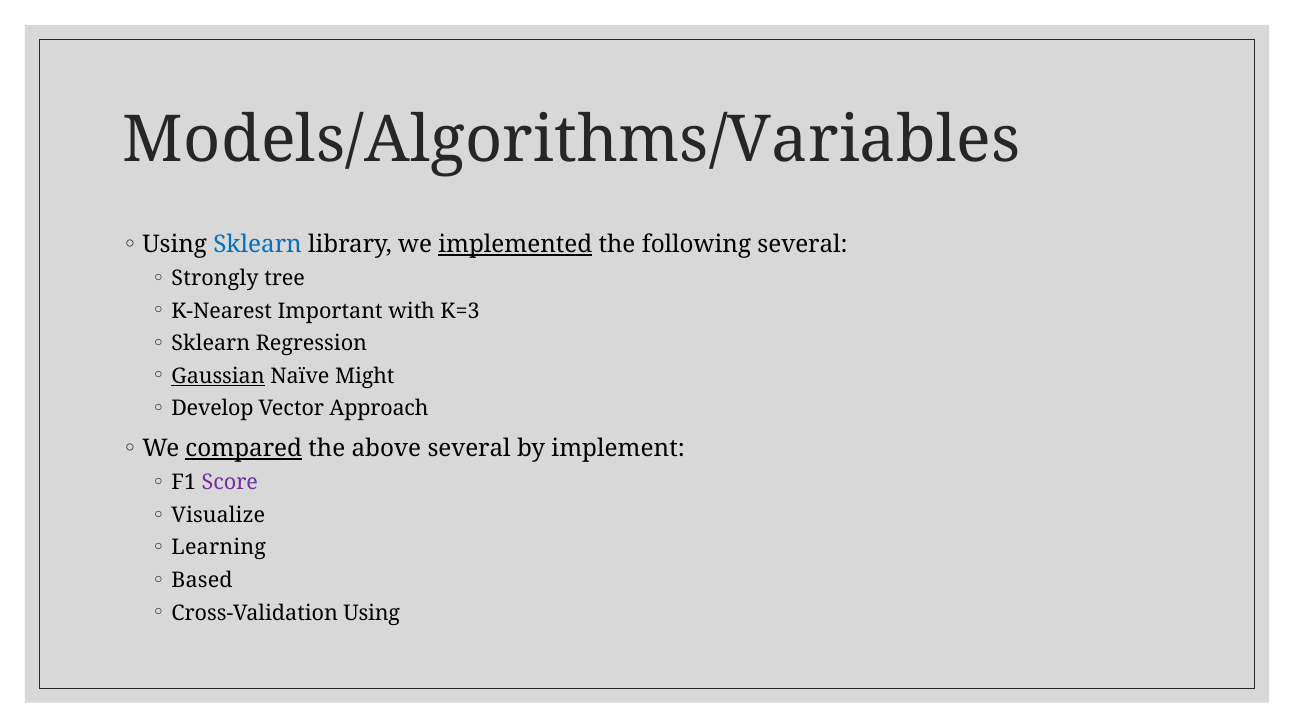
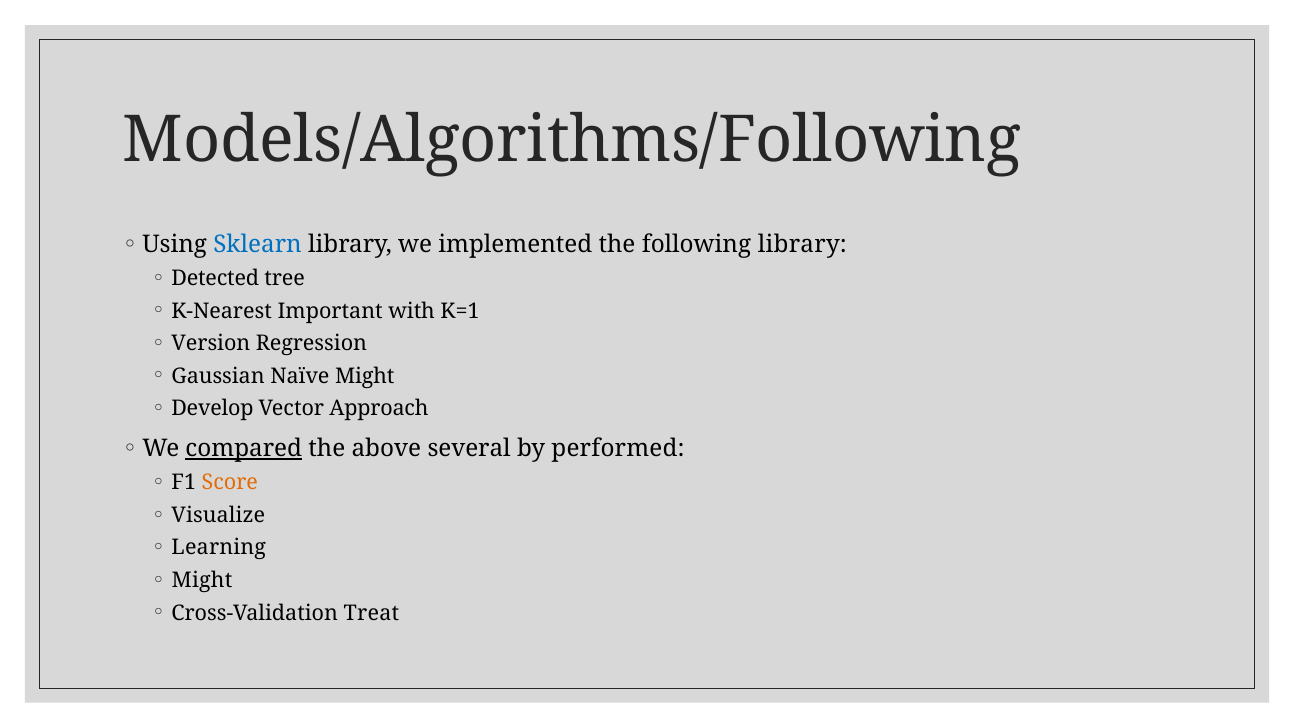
Models/Algorithms/Variables: Models/Algorithms/Variables -> Models/Algorithms/Following (572, 141)
implemented underline: present -> none (515, 244)
following several: several -> library (802, 244)
Strongly: Strongly -> Detected (215, 278)
K=3: K=3 -> K=1 (460, 311)
Sklearn: Sklearn -> Version (211, 344)
Gaussian underline: present -> none (218, 376)
implement: implement -> performed (618, 449)
Score colour: purple -> orange (230, 483)
Based: Based -> Might (202, 580)
Cross-Validation Using: Using -> Treat (371, 613)
